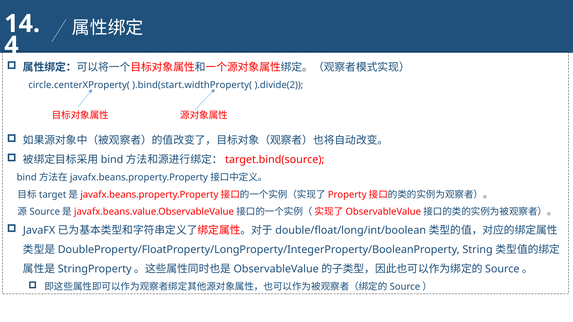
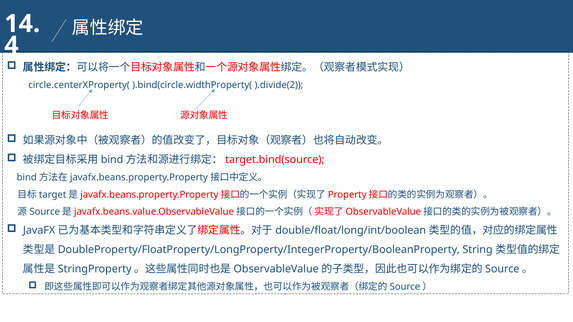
).bind(start.widthProperty(: ).bind(start.widthProperty( -> ).bind(circle.widthProperty( (192, 85)
